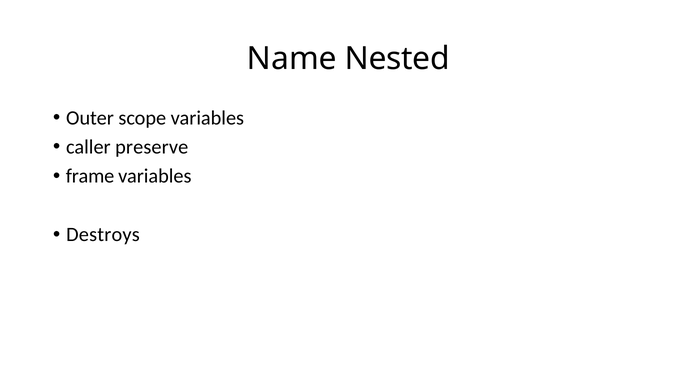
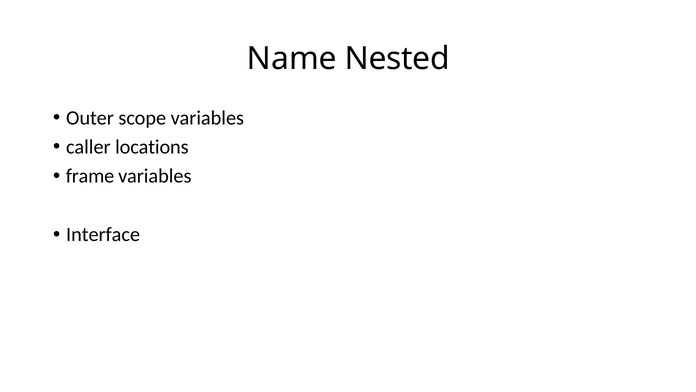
preserve: preserve -> locations (152, 147)
Destroys: Destroys -> Interface (103, 234)
